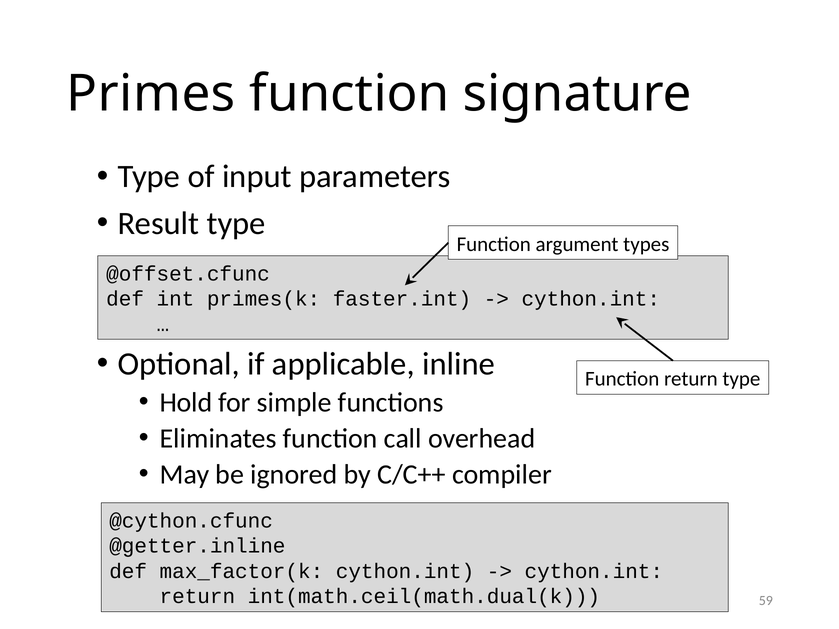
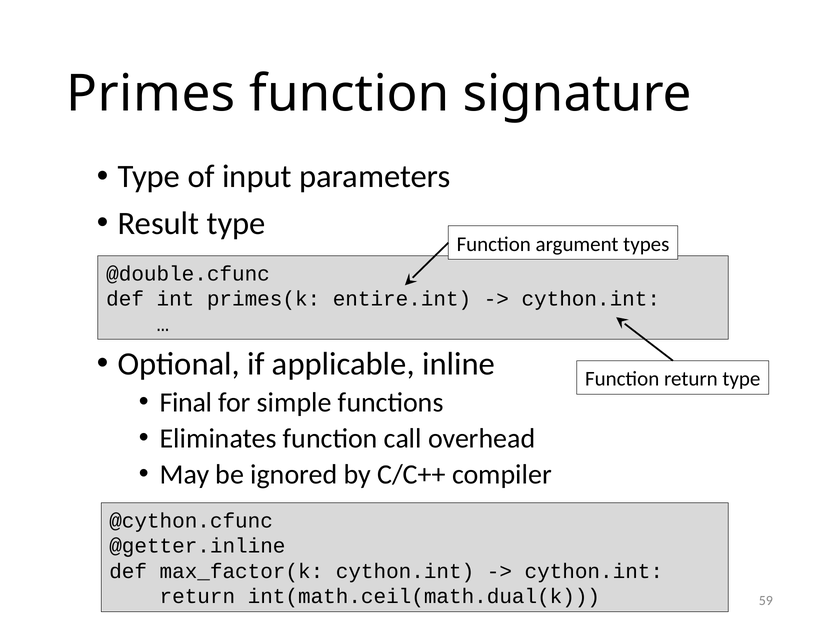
@offset.cfunc: @offset.cfunc -> @double.cfunc (188, 274)
faster.int: faster.int -> entire.int (402, 299)
Hold: Hold -> Final (186, 403)
